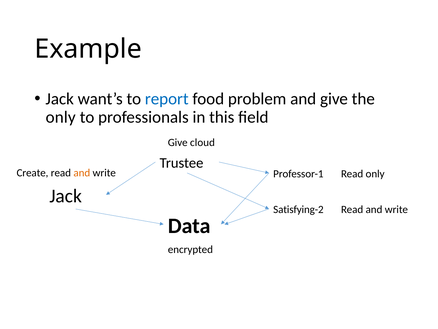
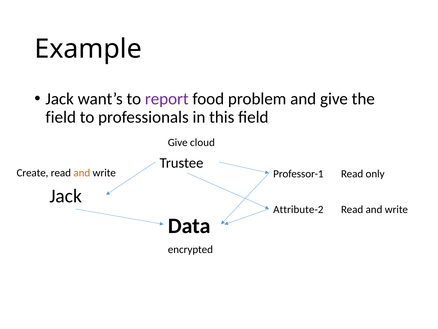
report colour: blue -> purple (167, 99)
only: only -> field (61, 117)
Satisfying-2: Satisfying-2 -> Attribute-2 (298, 209)
